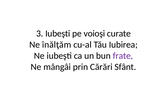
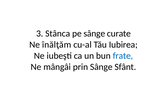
3 Iubeşti: Iubeşti -> Stânca (58, 33)
pe voioşi: voioşi -> sânge (94, 33)
frate colour: purple -> blue (123, 56)
prin Cărări: Cărări -> Sânge (101, 67)
